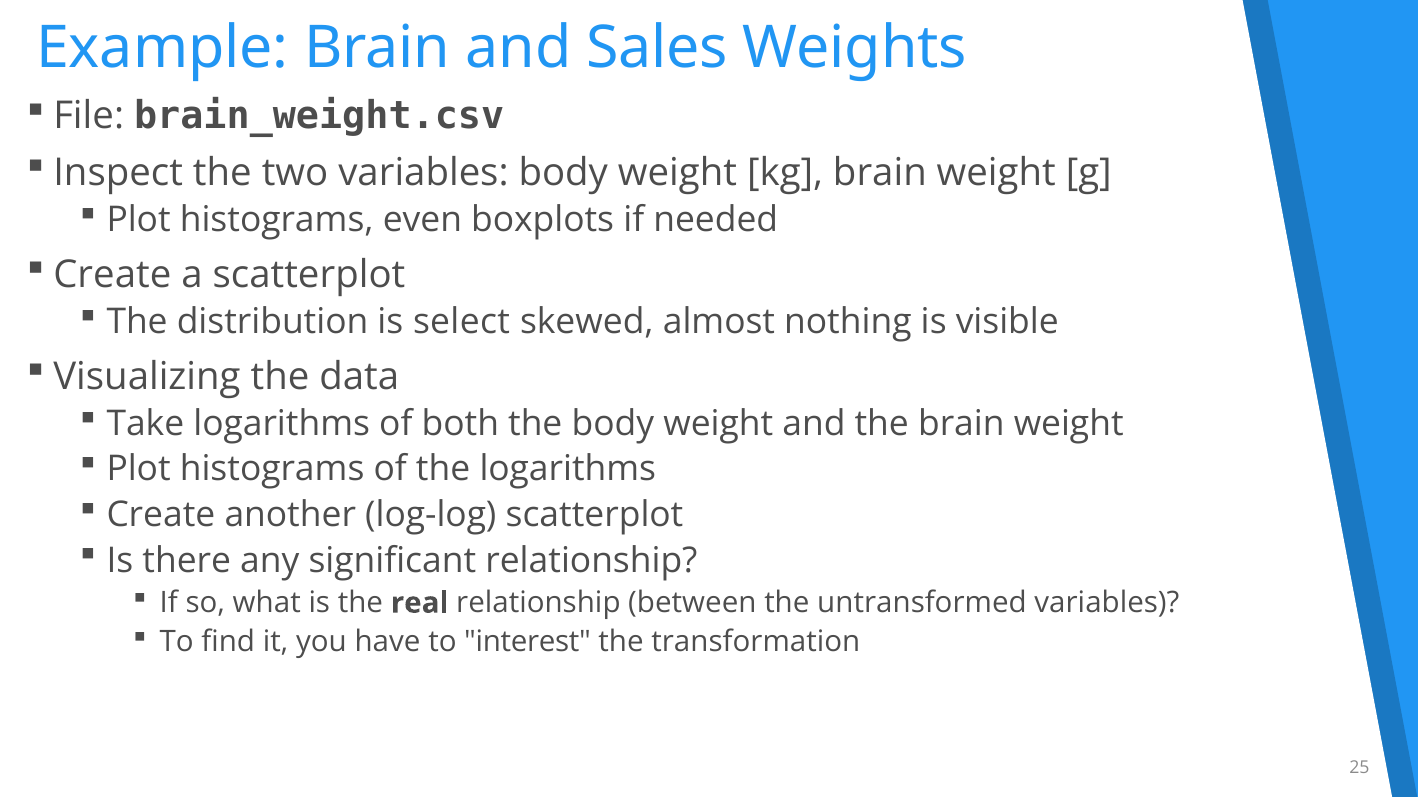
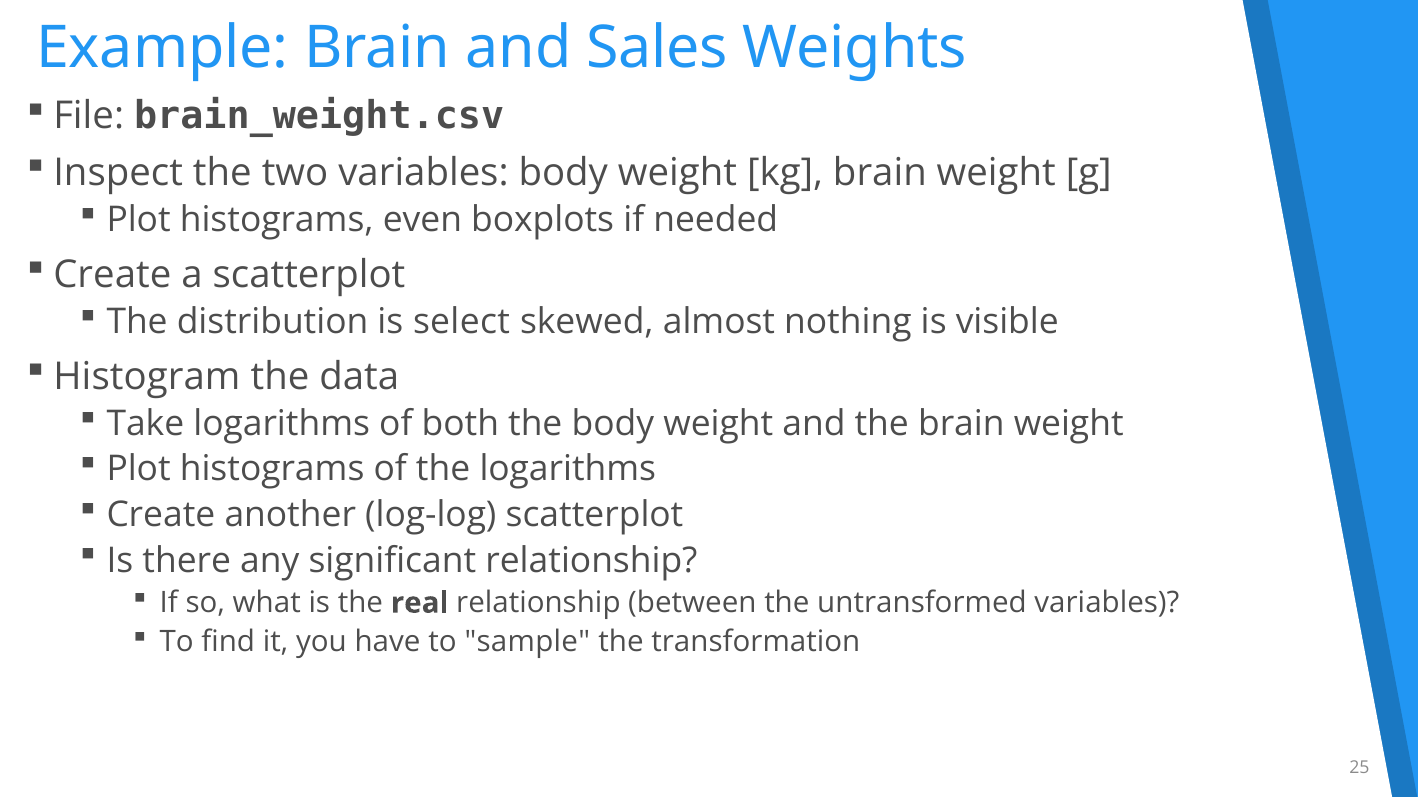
Visualizing: Visualizing -> Histogram (147, 377)
interest: interest -> sample (527, 643)
